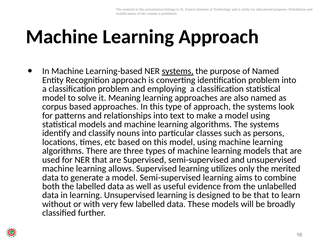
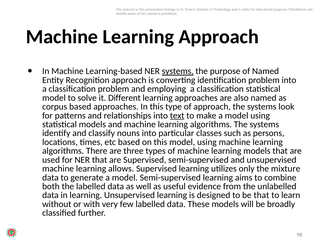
Meaning: Meaning -> Different (124, 98)
text underline: none -> present (177, 115)
merited: merited -> mixture (286, 169)
